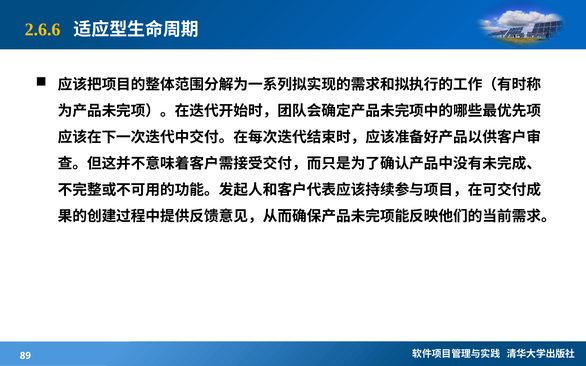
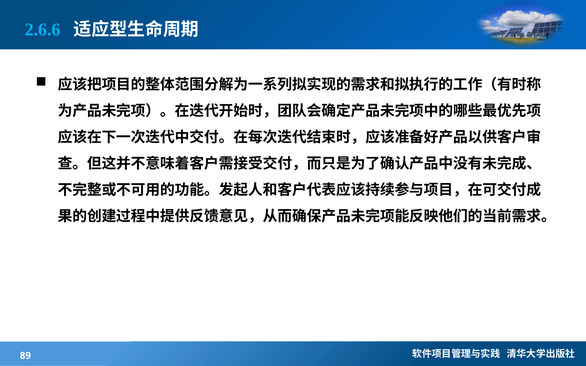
2.6.6 colour: yellow -> light blue (43, 30)
